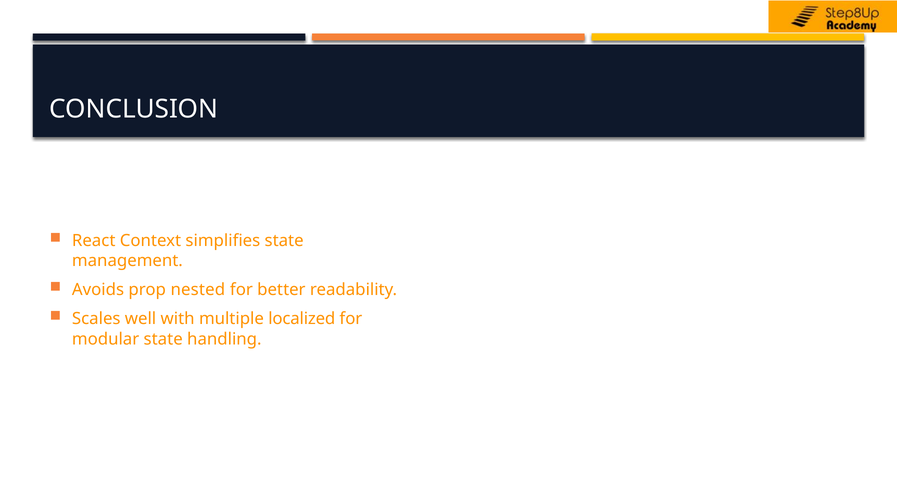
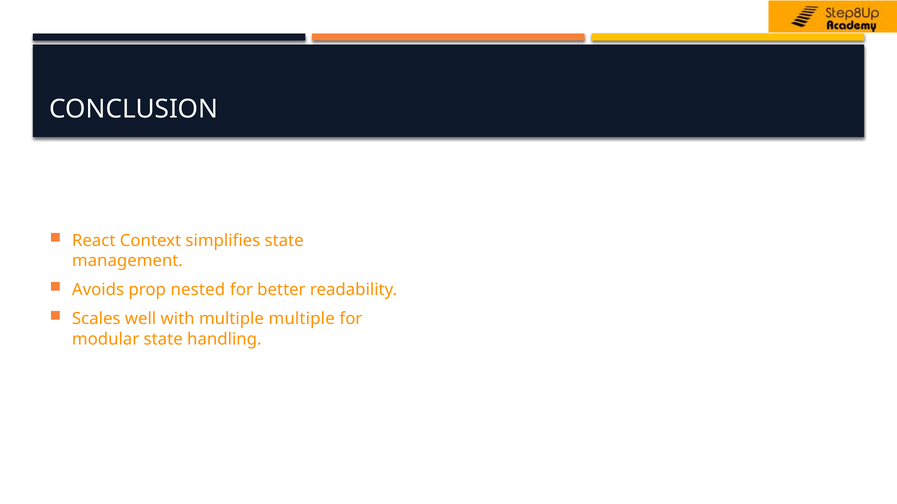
multiple localized: localized -> multiple (302, 319)
